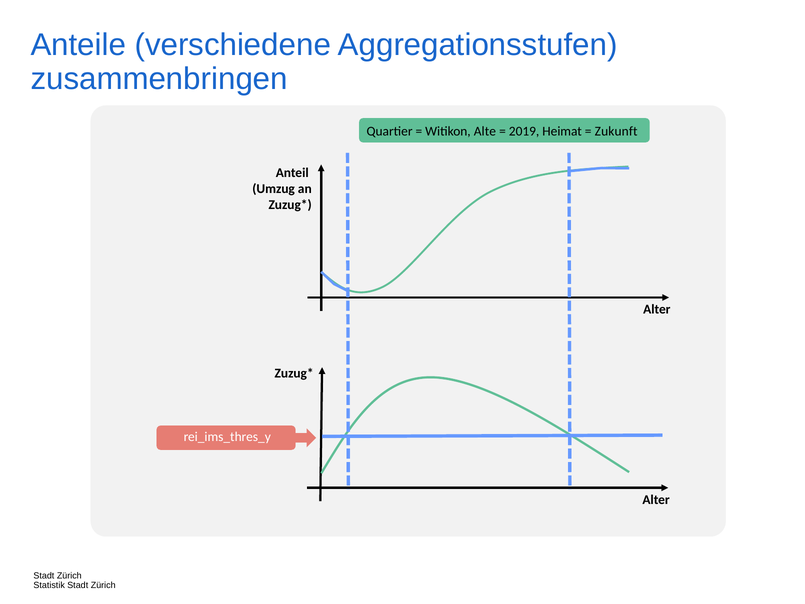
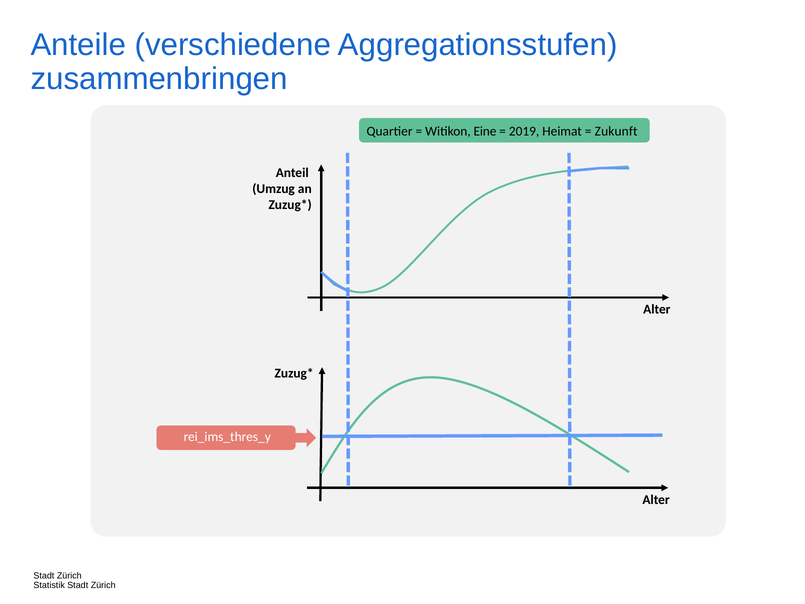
Alte: Alte -> Eine (485, 131)
